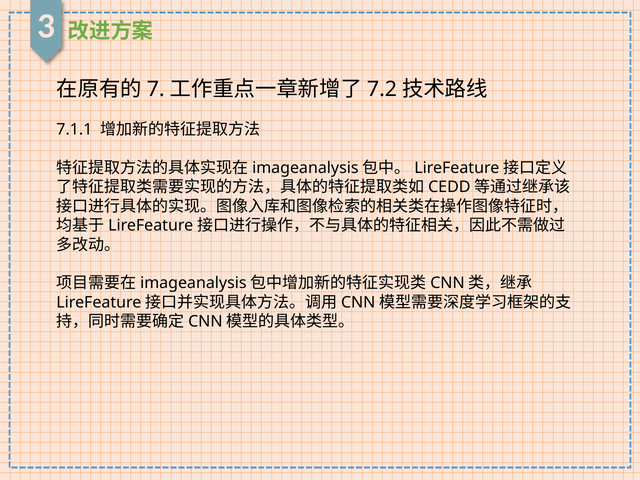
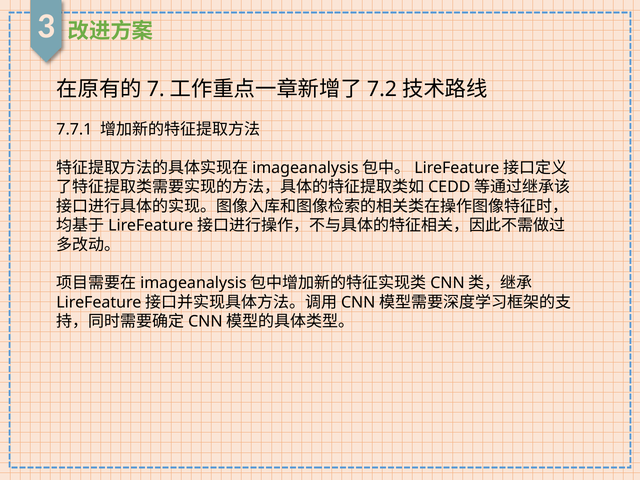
7.1.1: 7.1.1 -> 7.7.1 (74, 130)
